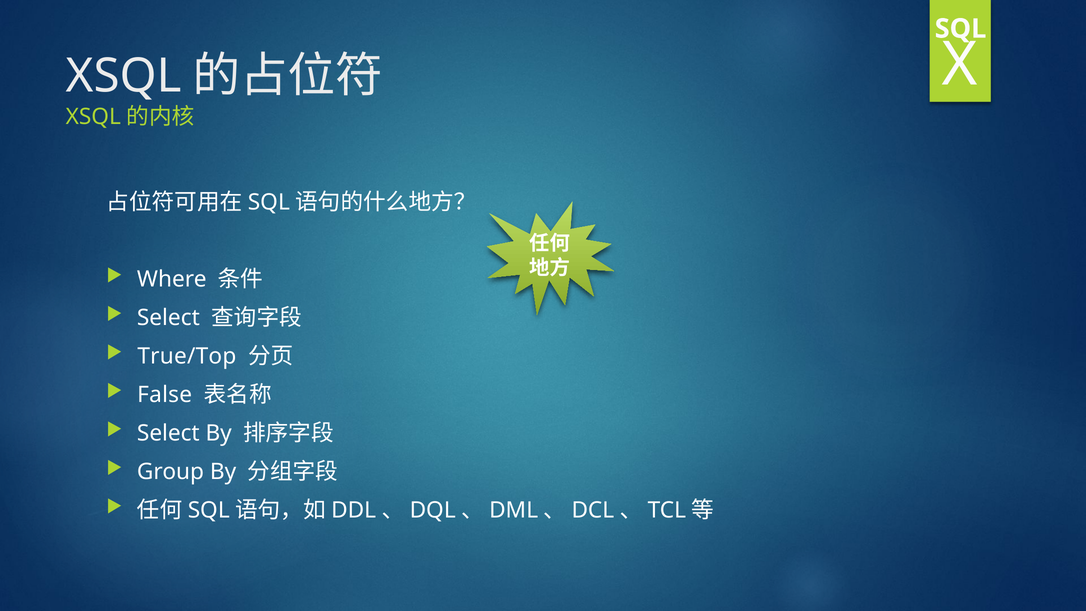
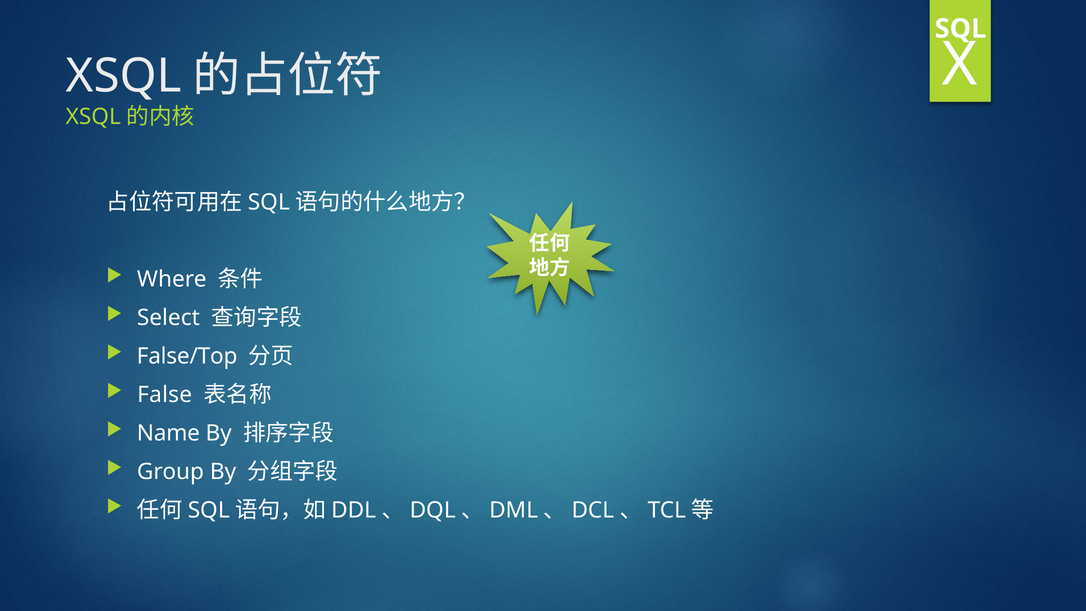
True/Top: True/Top -> False/Top (187, 356)
Select: Select -> Name (168, 433)
